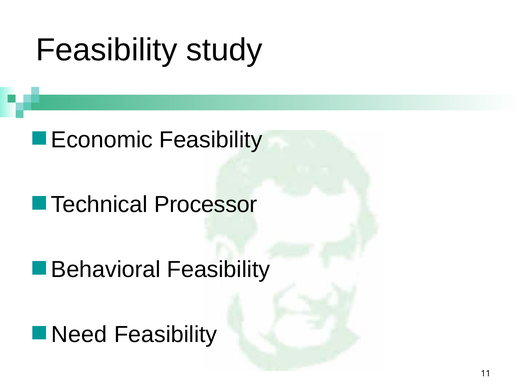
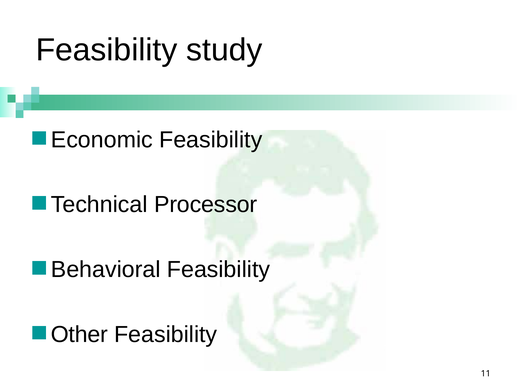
Need: Need -> Other (79, 335)
